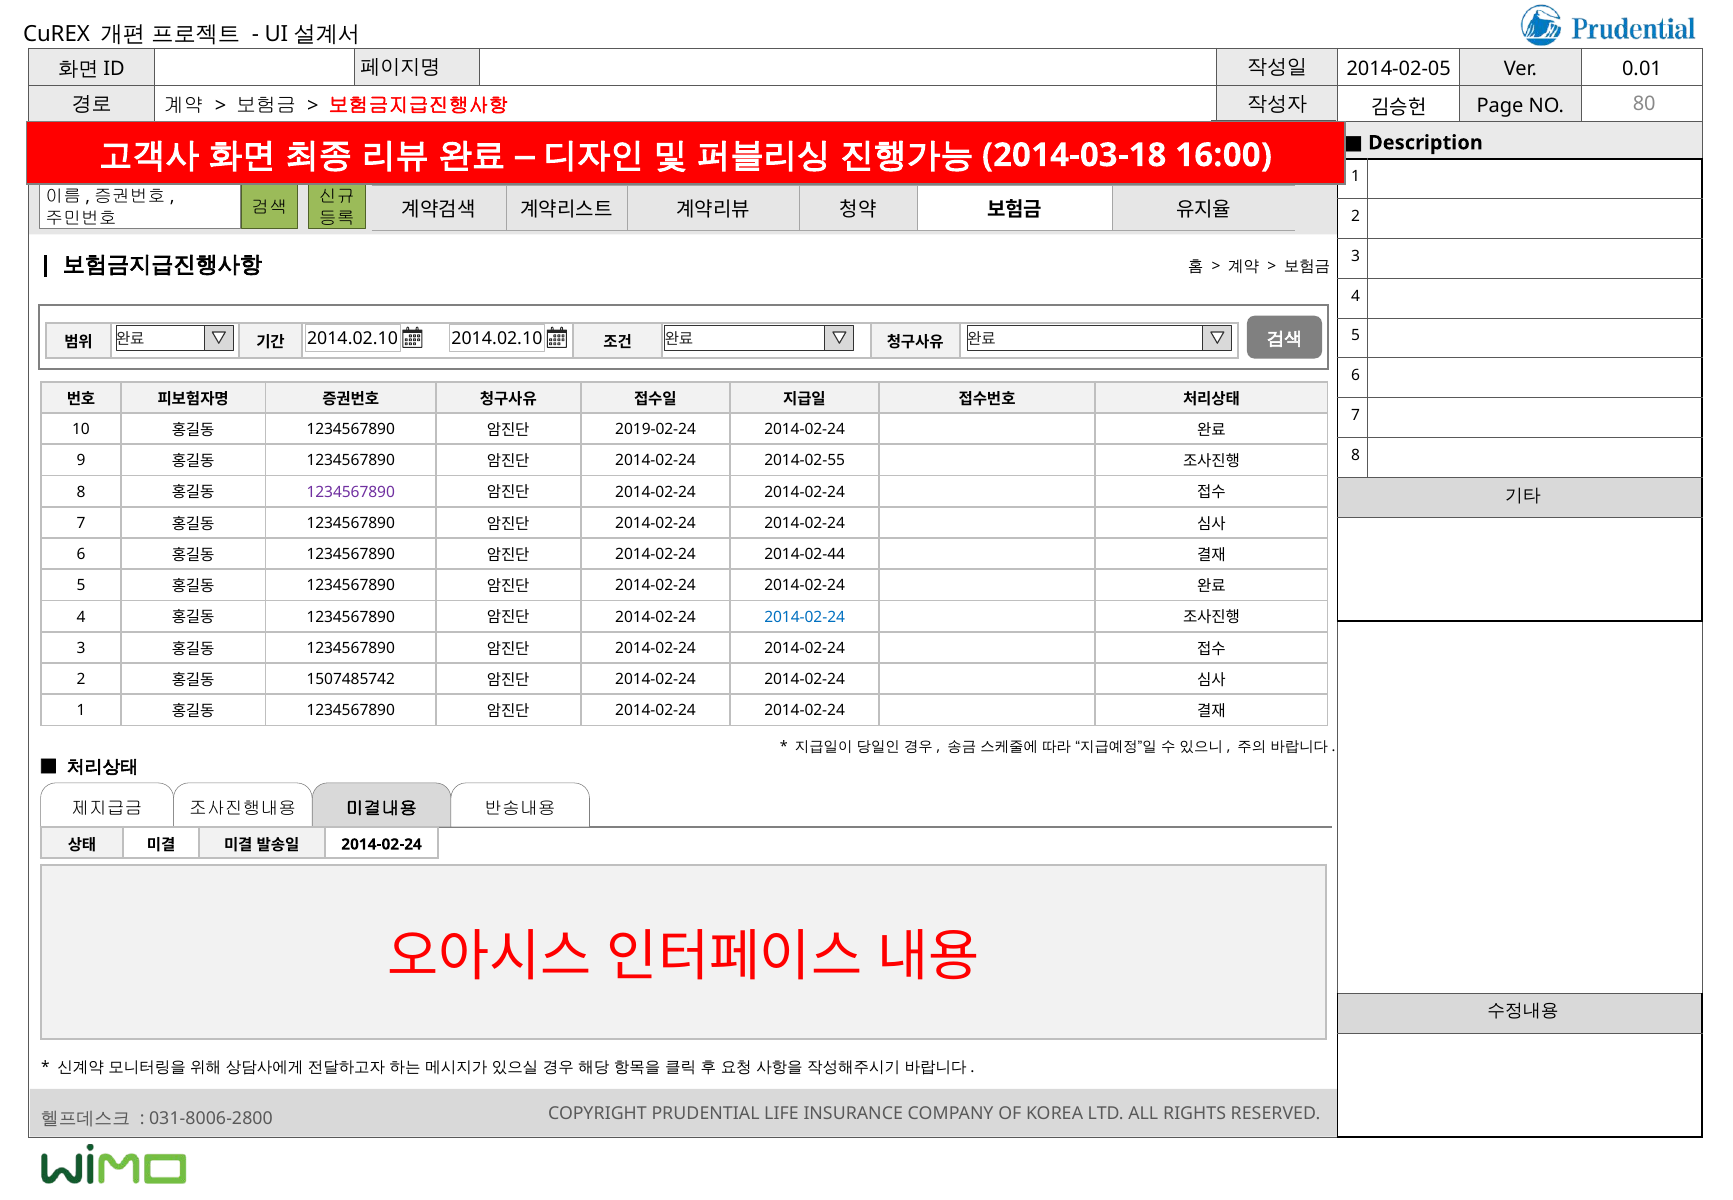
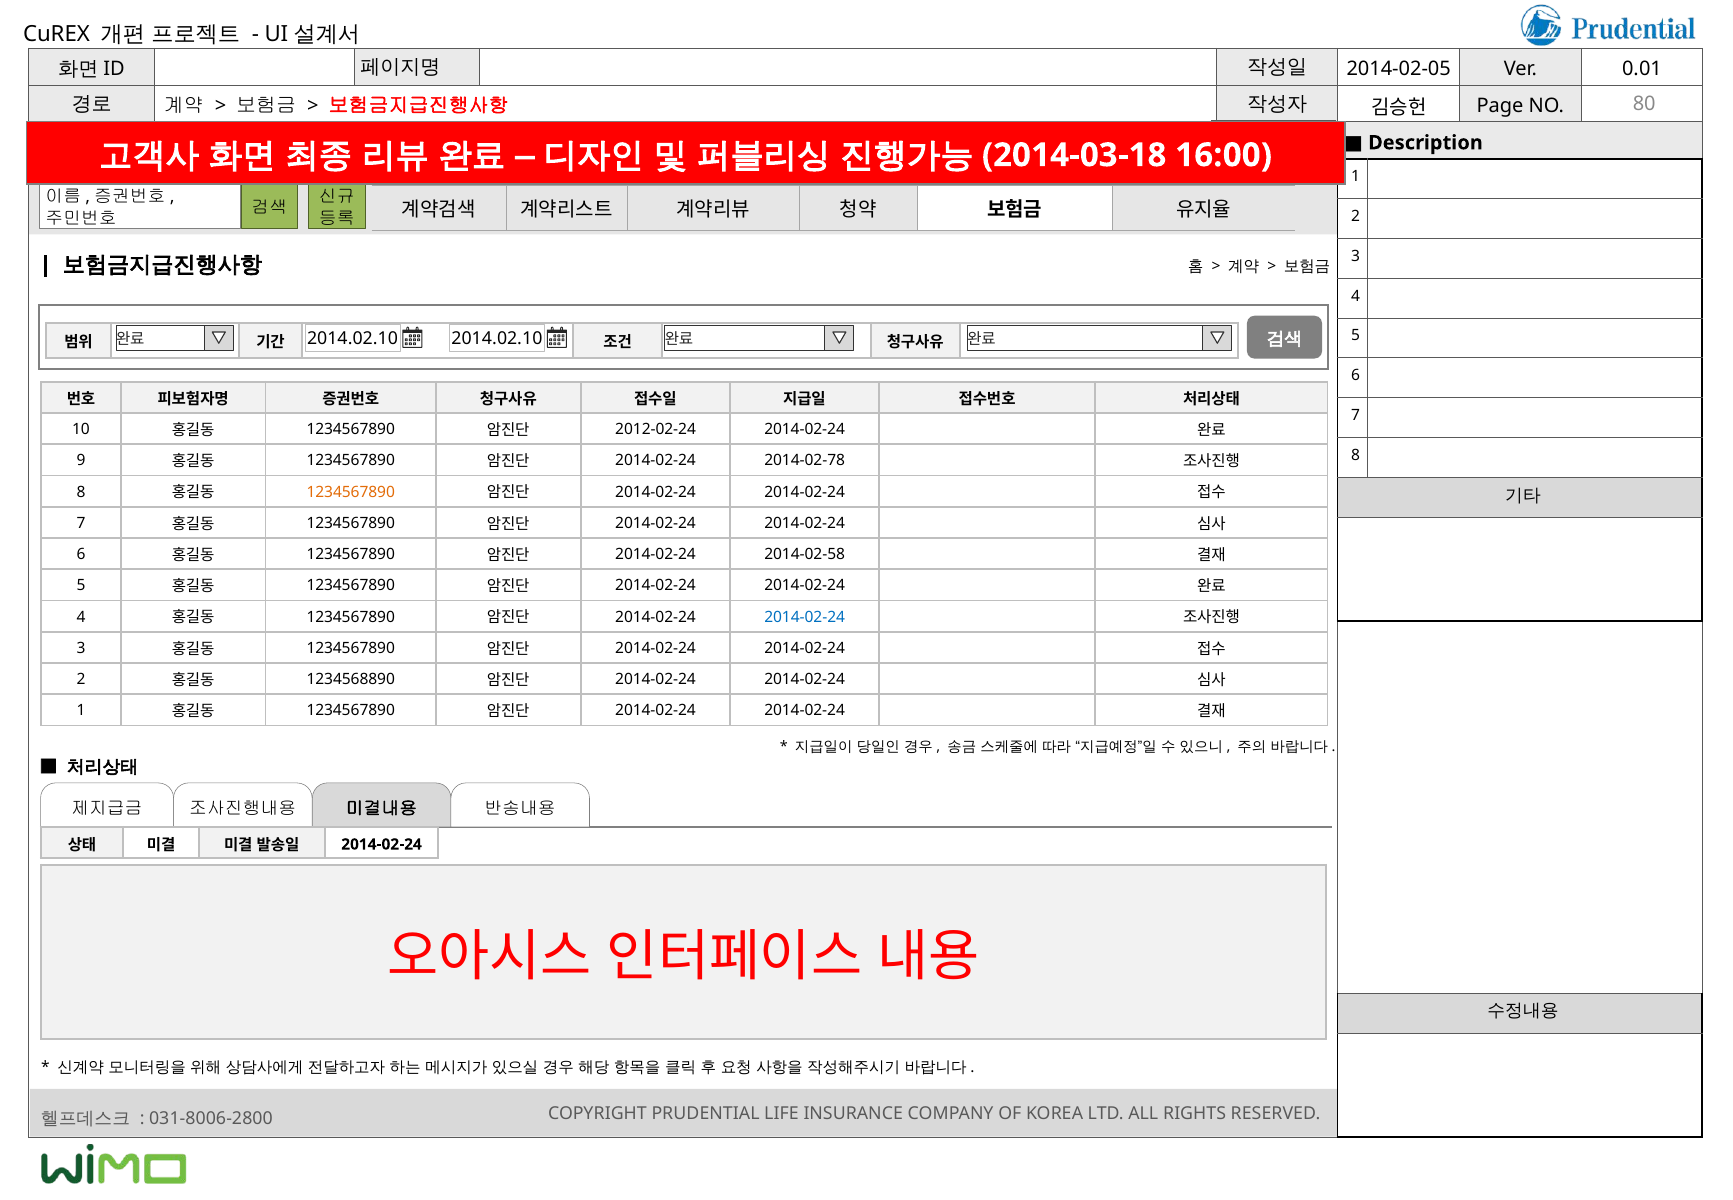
2019-02-24: 2019-02-24 -> 2012-02-24 (656, 429)
2014-02-55: 2014-02-55 -> 2014-02-78 (805, 461)
1234567890 colour: purple -> orange (351, 492)
2014-02-44: 2014-02-44 -> 2014-02-58 (805, 554)
1507485742: 1507485742 -> 1234568890 (351, 679)
